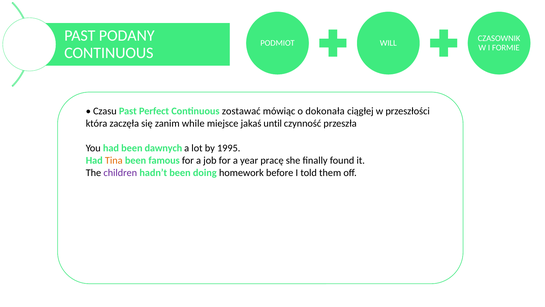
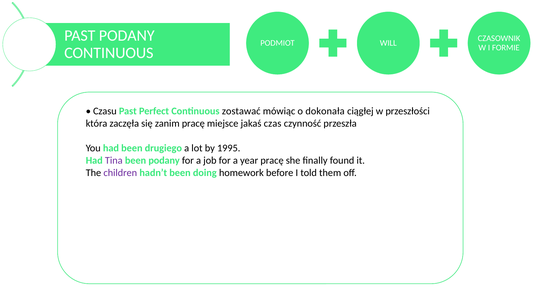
zanim while: while -> pracę (193, 123)
until: until -> czas (273, 123)
dawnych: dawnych -> drugiego (163, 148)
Tina colour: orange -> purple (114, 160)
been famous: famous -> podany (164, 160)
